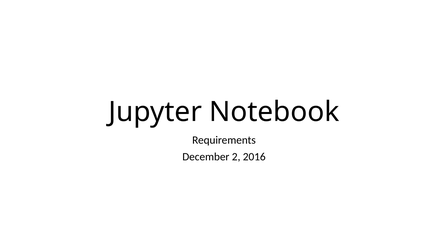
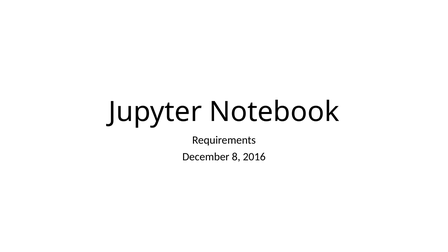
2: 2 -> 8 (236, 157)
